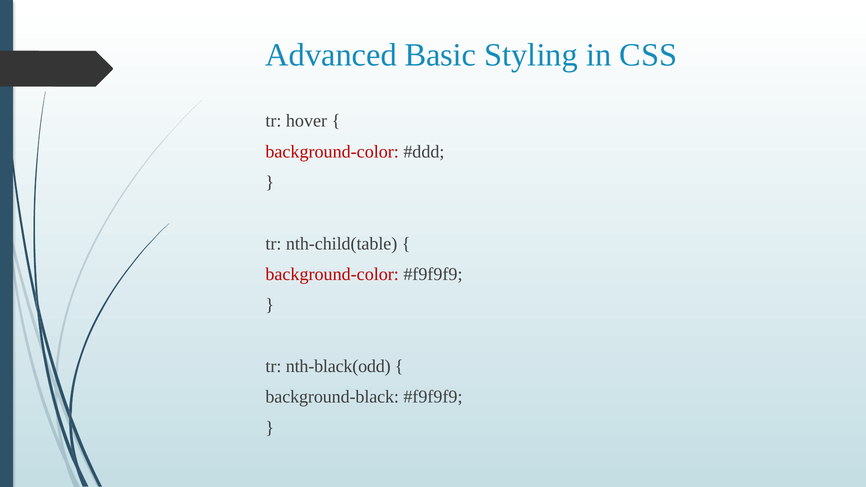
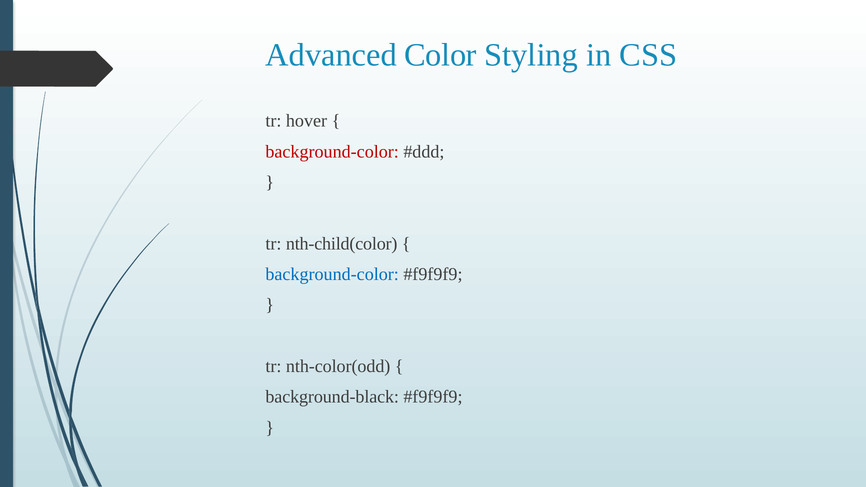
Basic: Basic -> Color (440, 55)
nth-child(table: nth-child(table -> nth-child(color (342, 244)
background-color colour: red -> blue (332, 274)
nth-black(odd: nth-black(odd -> nth-color(odd (338, 366)
